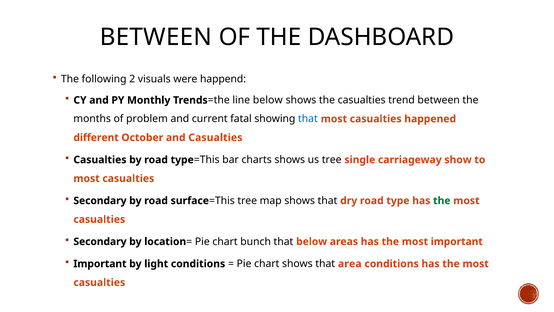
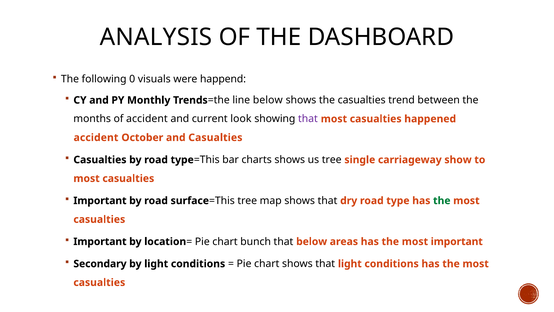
BETWEEN: BETWEEN -> ANALYSIS (156, 37)
2: 2 -> 0 (132, 79)
of problem: problem -> accident (147, 119)
fatal: fatal -> look (241, 119)
that colour: blue -> purple (308, 119)
different: different -> accident (96, 137)
Secondary: Secondary -> Important (100, 200)
Secondary: Secondary -> Important (100, 241)
Important: Important -> Secondary (100, 264)
that area: area -> light (350, 264)
